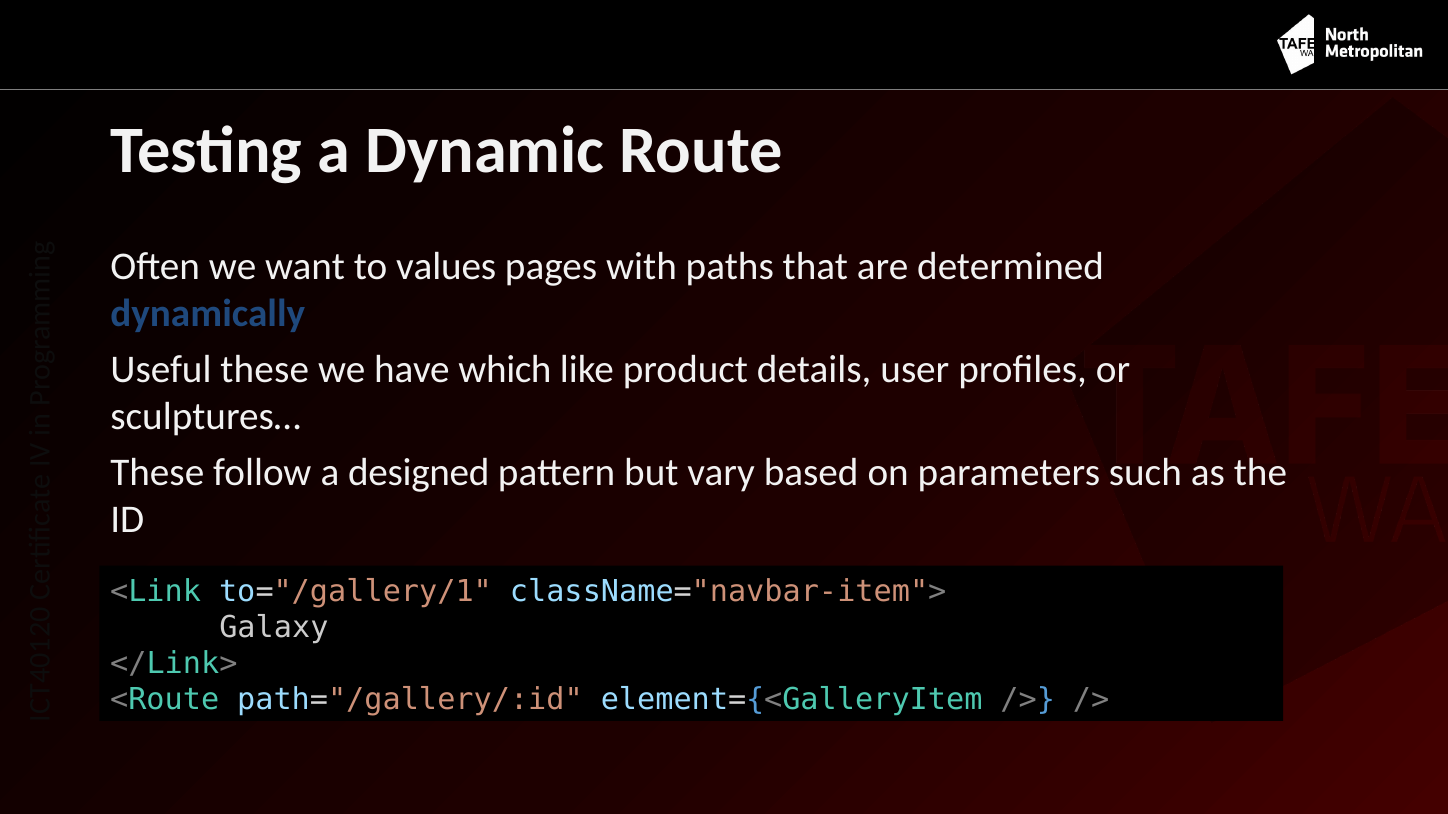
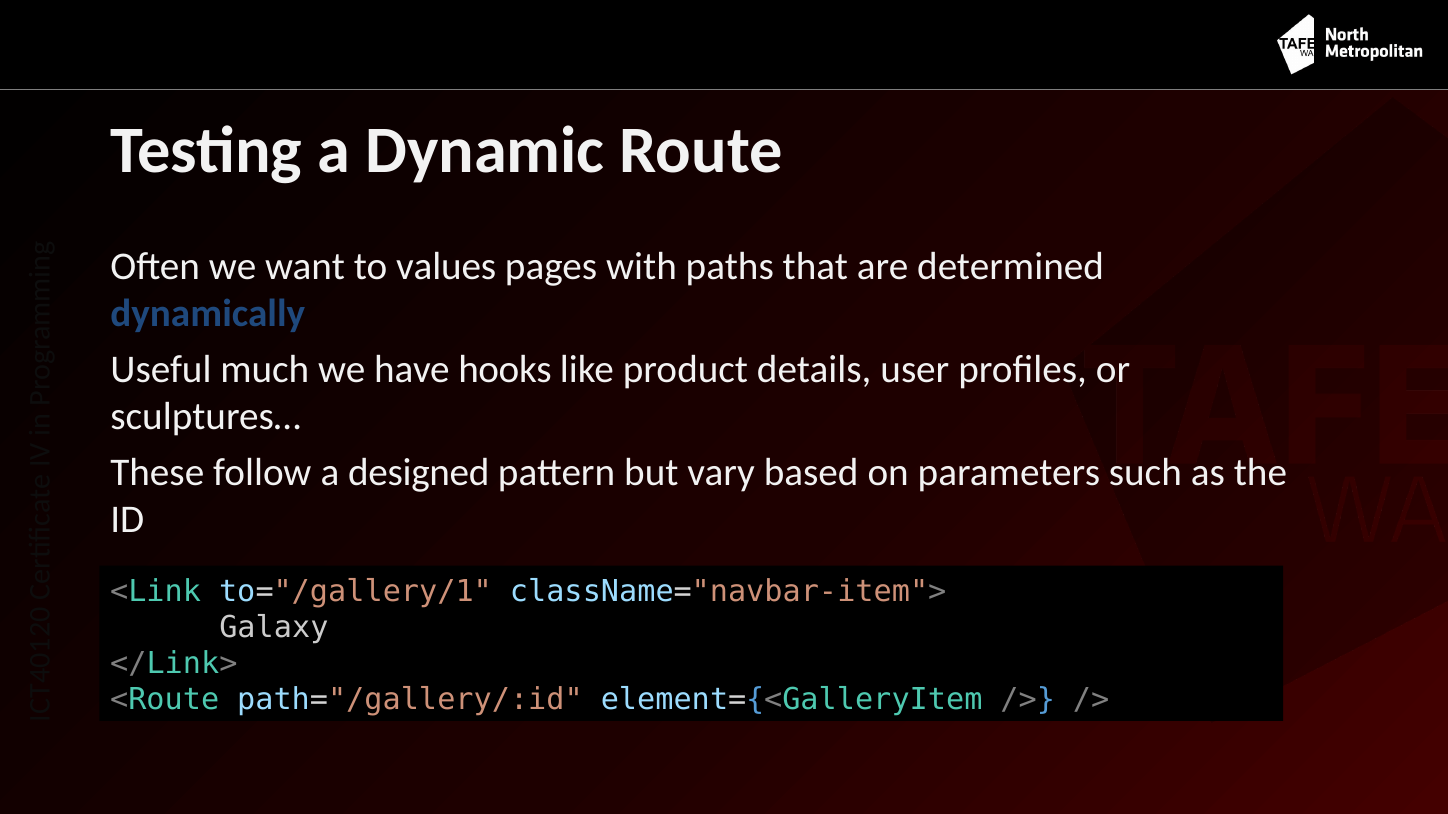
Useful these: these -> much (265, 370)
which: which -> hooks (505, 370)
